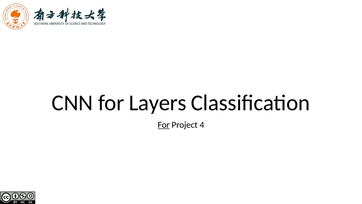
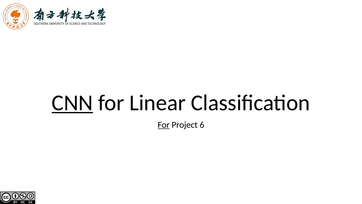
CNN underline: none -> present (72, 103)
Layers: Layers -> Linear (158, 103)
4: 4 -> 6 (202, 125)
